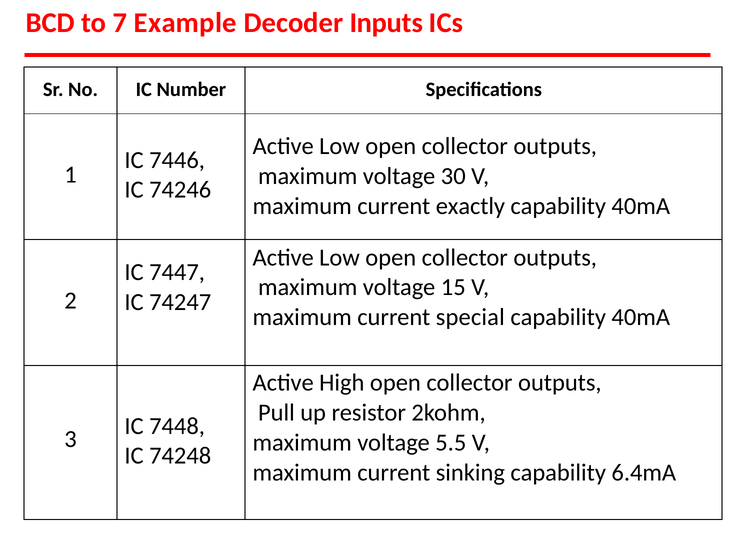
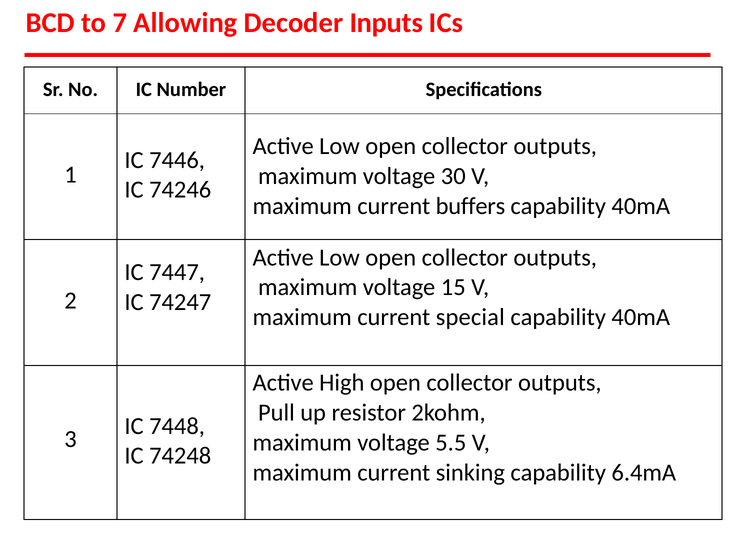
Example: Example -> Allowing (185, 23)
exactly: exactly -> buffers (470, 206)
